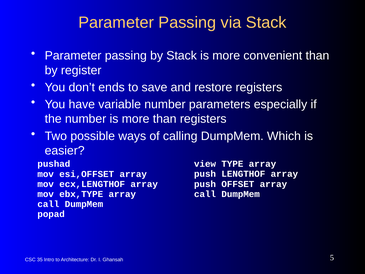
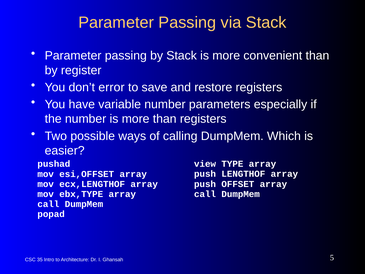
ends: ends -> error (111, 87)
